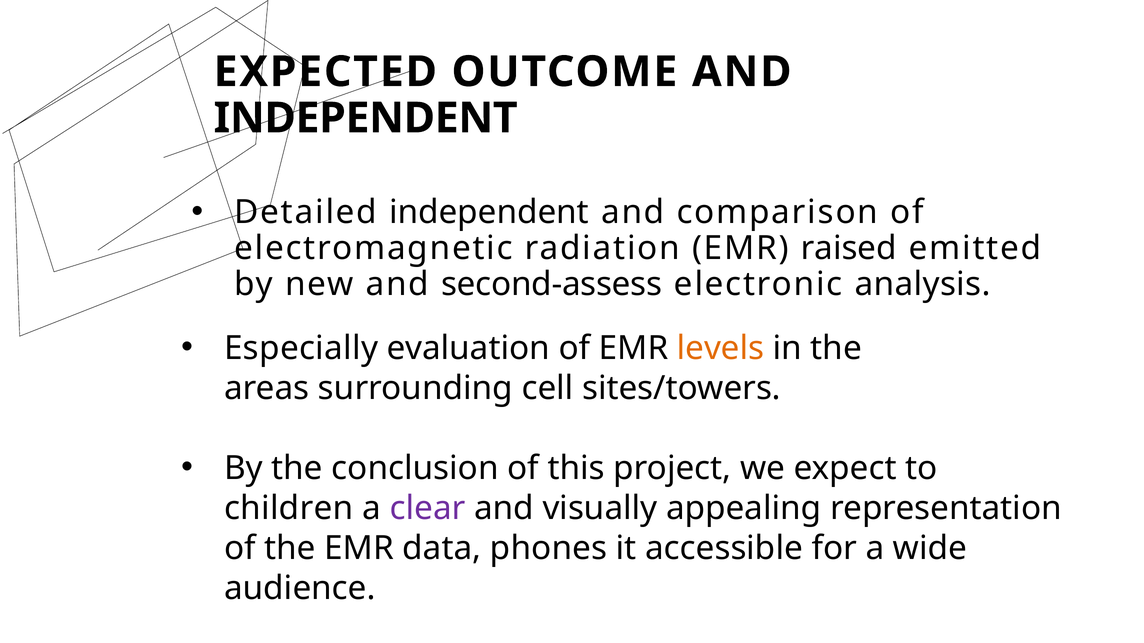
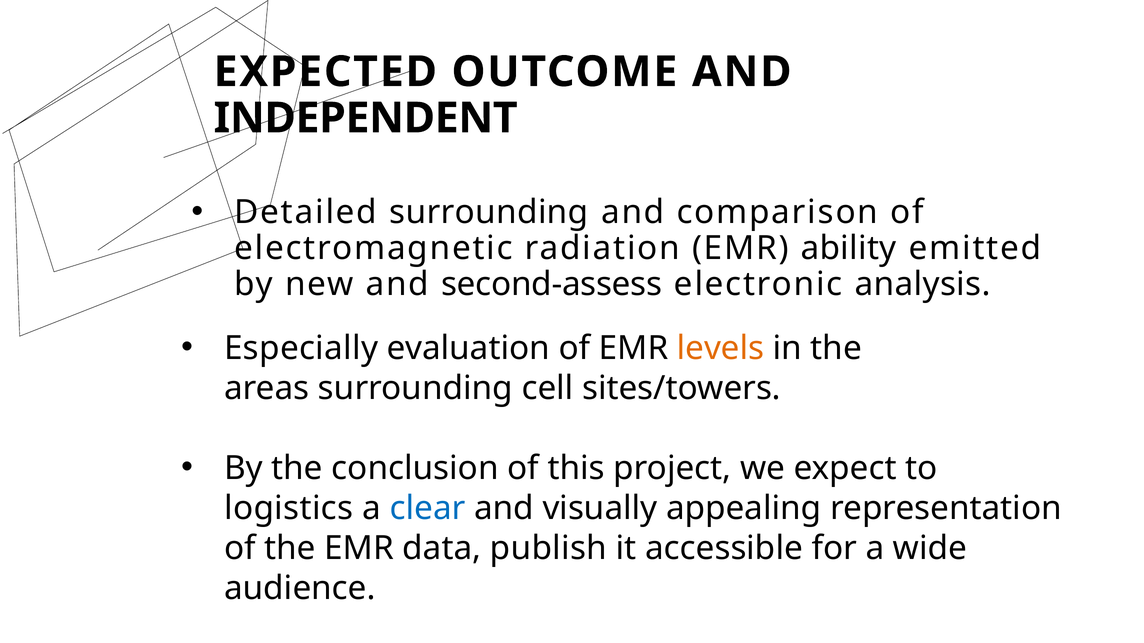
Detailed independent: independent -> surrounding (489, 212)
raised: raised -> ability (849, 248)
children: children -> logistics (289, 509)
clear colour: purple -> blue (428, 509)
phones: phones -> publish (548, 549)
